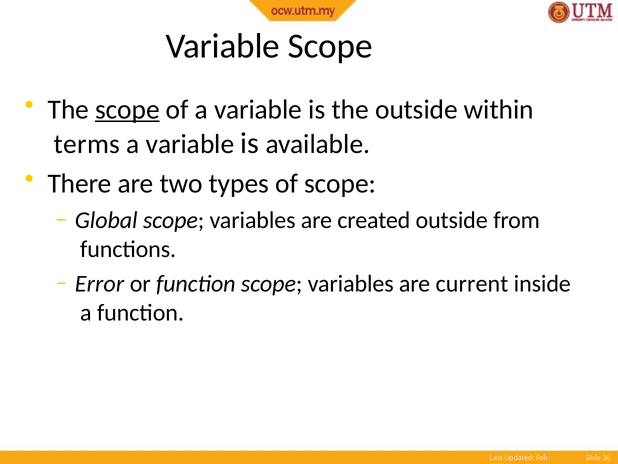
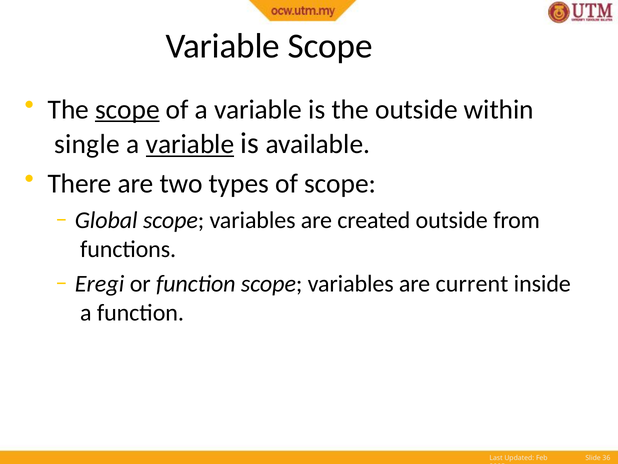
terms: terms -> single (87, 144)
variable underline: none -> present (190, 144)
Error: Error -> Eregi (100, 283)
